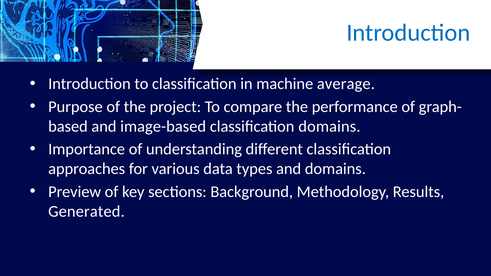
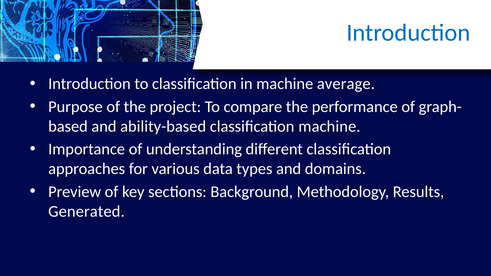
image-based: image-based -> ability-based (163, 126)
classification domains: domains -> machine (329, 126)
